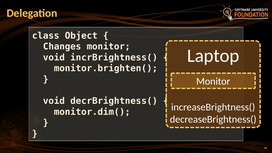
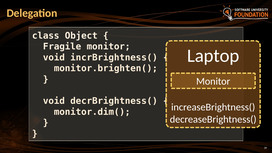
Changes: Changes -> Fragile (62, 47)
